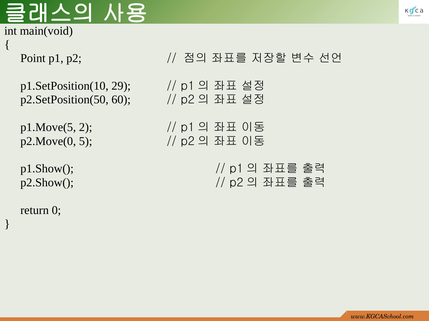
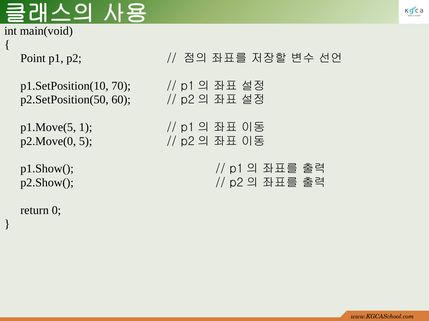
29: 29 -> 70 (121, 86)
2: 2 -> 1 (86, 128)
